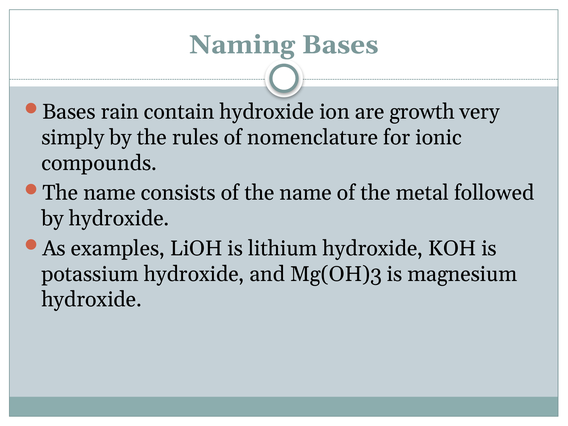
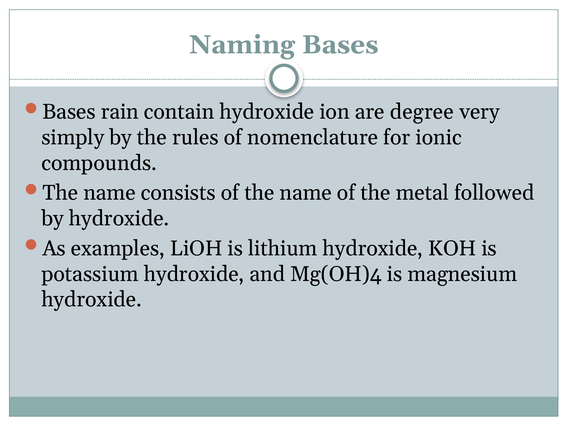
growth: growth -> degree (422, 112)
Mg(OH)3: Mg(OH)3 -> Mg(OH)4 (336, 274)
